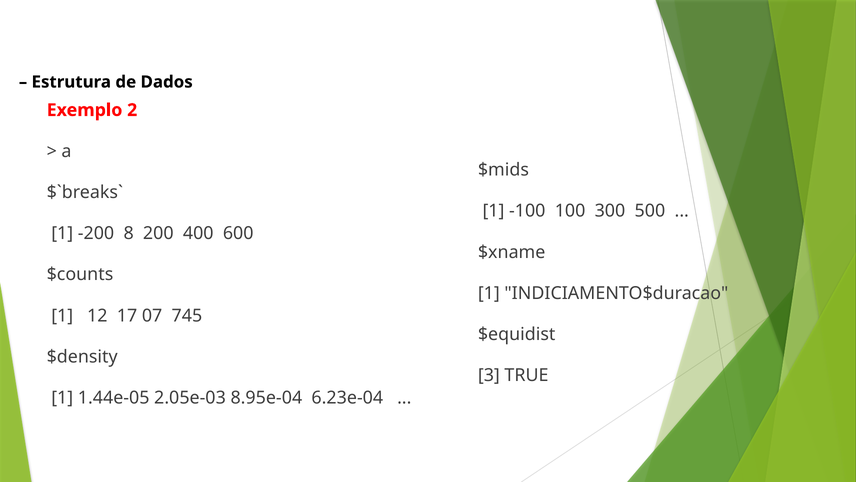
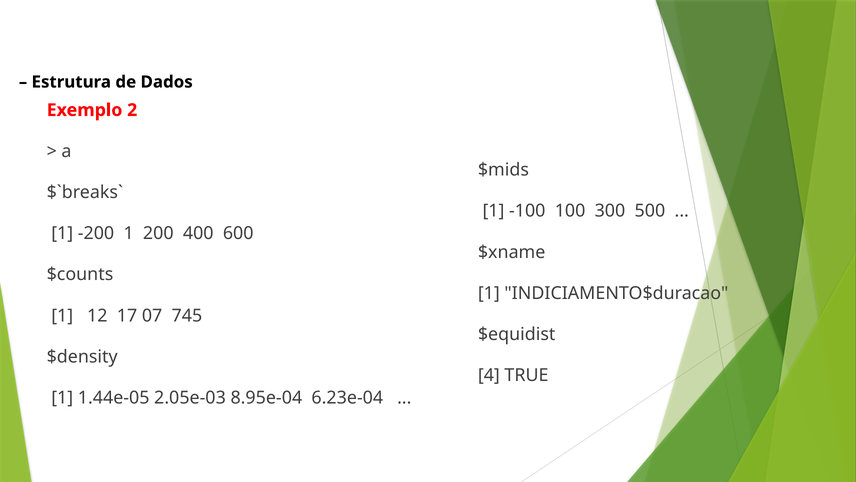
-200 8: 8 -> 1 (129, 233)
3: 3 -> 4 (489, 375)
